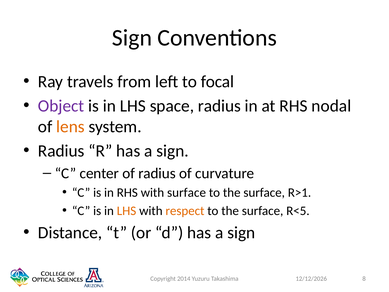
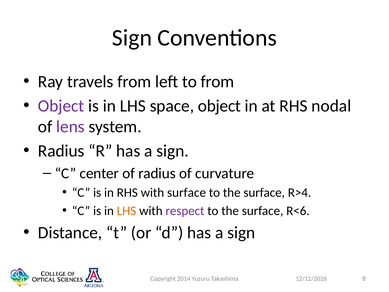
to focal: focal -> from (217, 82)
space radius: radius -> object (219, 106)
lens colour: orange -> purple (70, 127)
R>1: R>1 -> R>4 (300, 192)
respect colour: orange -> purple (185, 211)
R<5: R<5 -> R<6 (298, 211)
